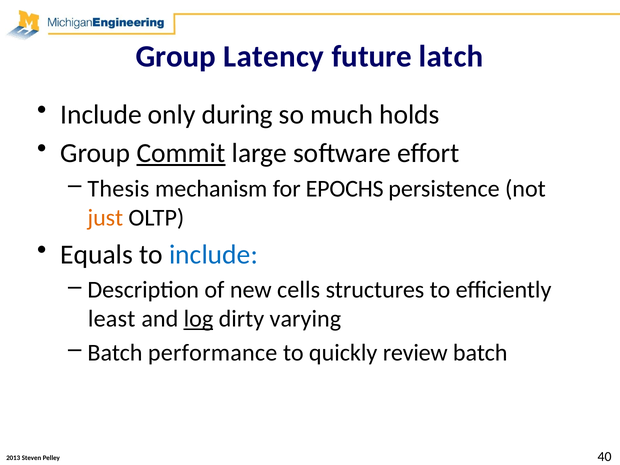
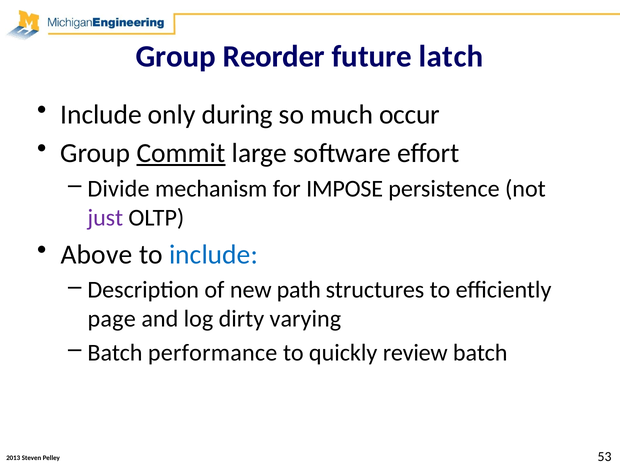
Latency: Latency -> Reorder (274, 56)
holds: holds -> occur (409, 115)
Thesis: Thesis -> Divide (118, 189)
EPOCHS: EPOCHS -> IMPOSE (345, 189)
just colour: orange -> purple (105, 218)
Equals: Equals -> Above (97, 254)
cells: cells -> path (299, 290)
least: least -> page (112, 319)
log underline: present -> none (198, 319)
40: 40 -> 53 (605, 457)
